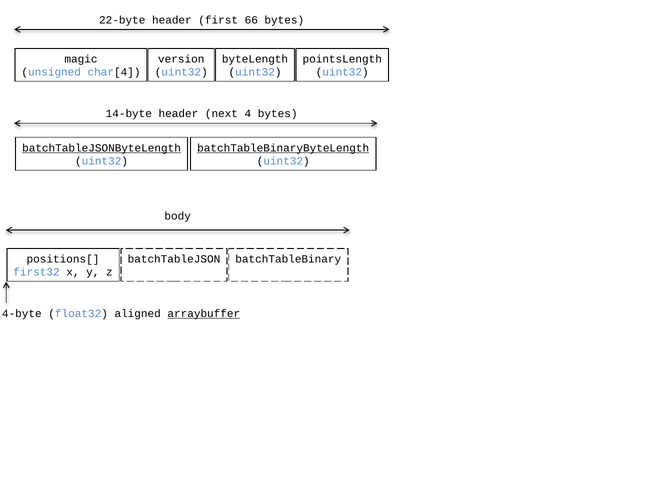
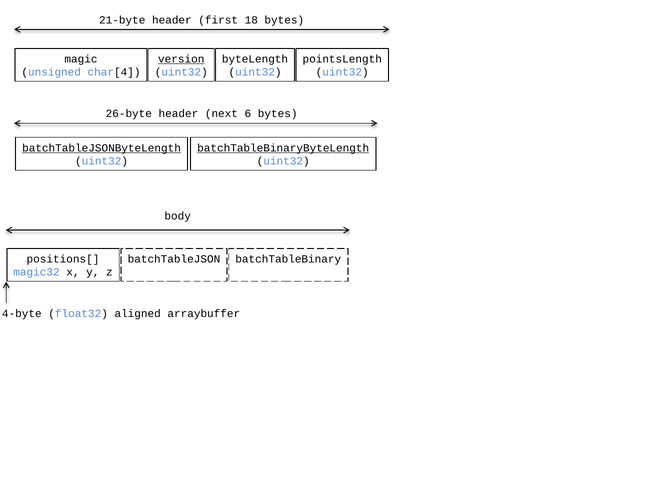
22-byte: 22-byte -> 21-byte (122, 20)
66: 66 -> 18 (251, 20)
version underline: none -> present (181, 59)
14-byte: 14-byte -> 26-byte (129, 114)
4: 4 -> 6 (248, 114)
first32: first32 -> magic32 (37, 272)
arraybuffer underline: present -> none (204, 314)
